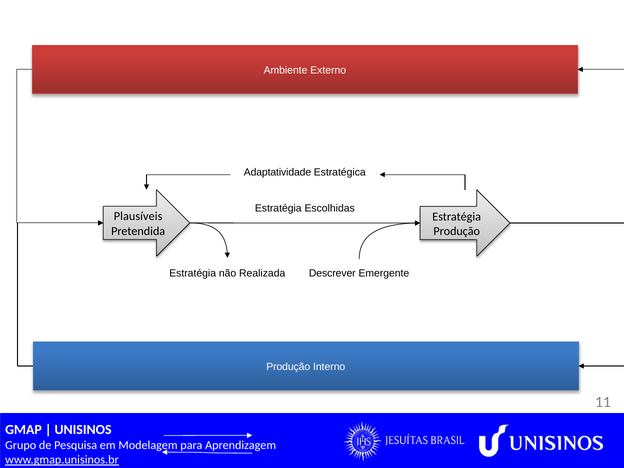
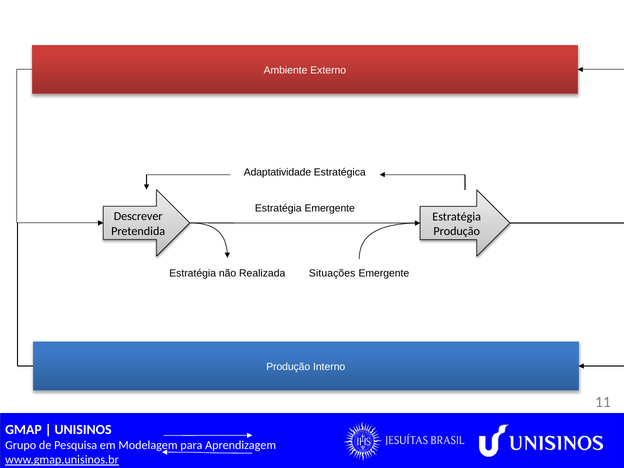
Estratégia Escolhidas: Escolhidas -> Emergente (330, 208)
Plausíveis: Plausíveis -> Descrever (138, 216)
Descrever: Descrever -> Situações (332, 273)
